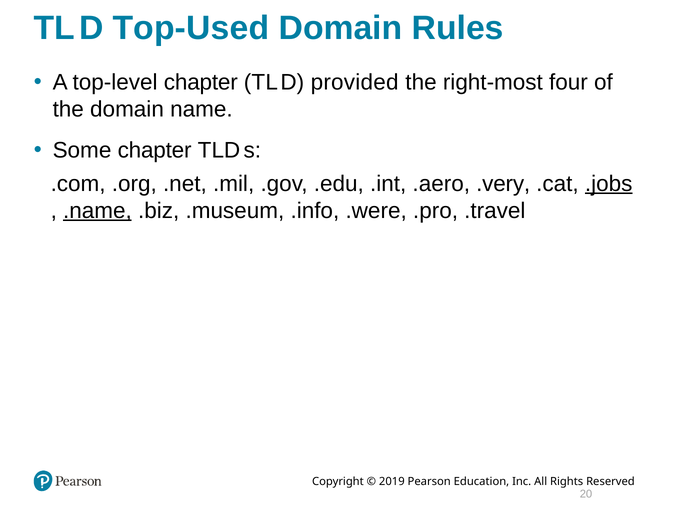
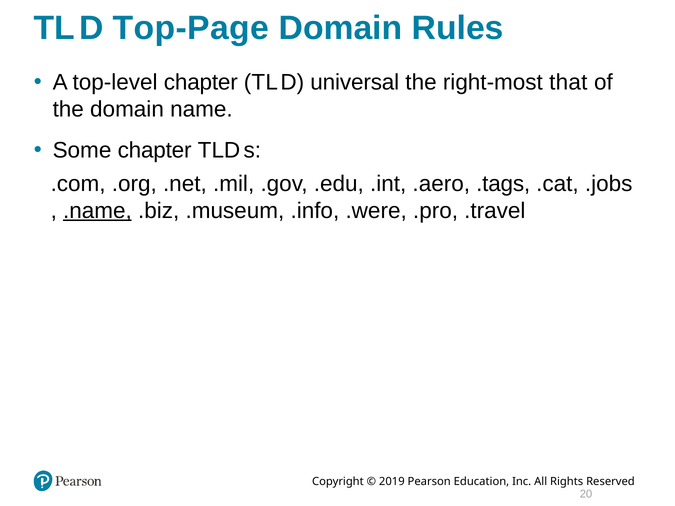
Top-Used: Top-Used -> Top-Page (191, 28)
provided: provided -> universal (355, 83)
four: four -> that (568, 83)
.very: .very -> .tags (503, 184)
.jobs underline: present -> none (609, 184)
